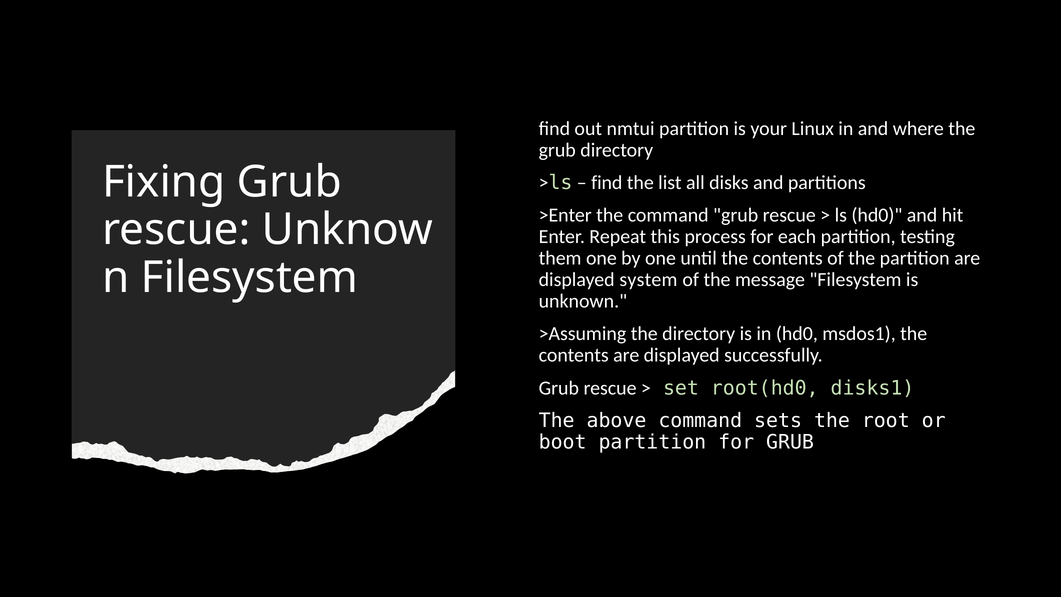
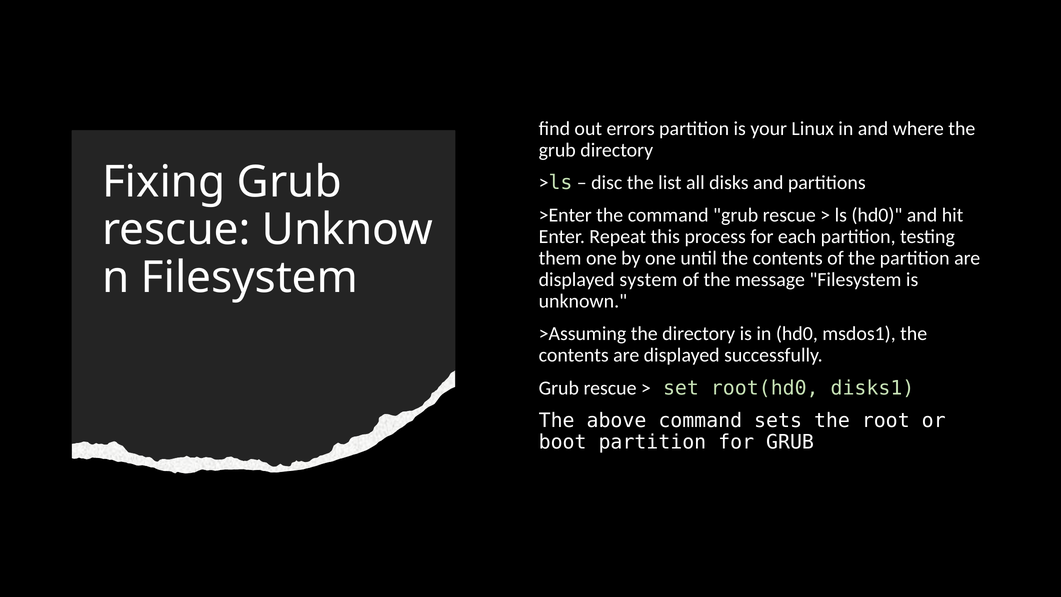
nmtui: nmtui -> errors (631, 129)
find: find -> disc (607, 183)
